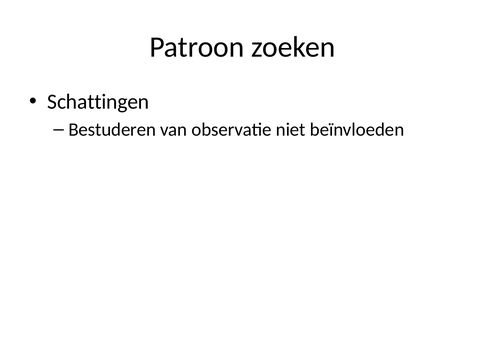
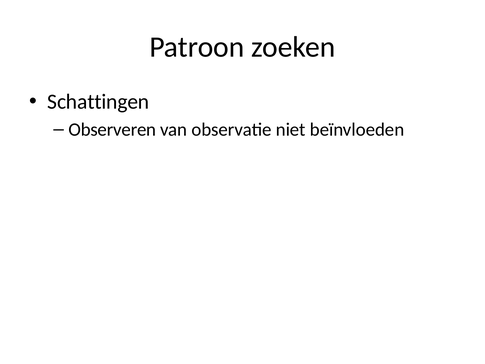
Bestuderen: Bestuderen -> Observeren (112, 130)
